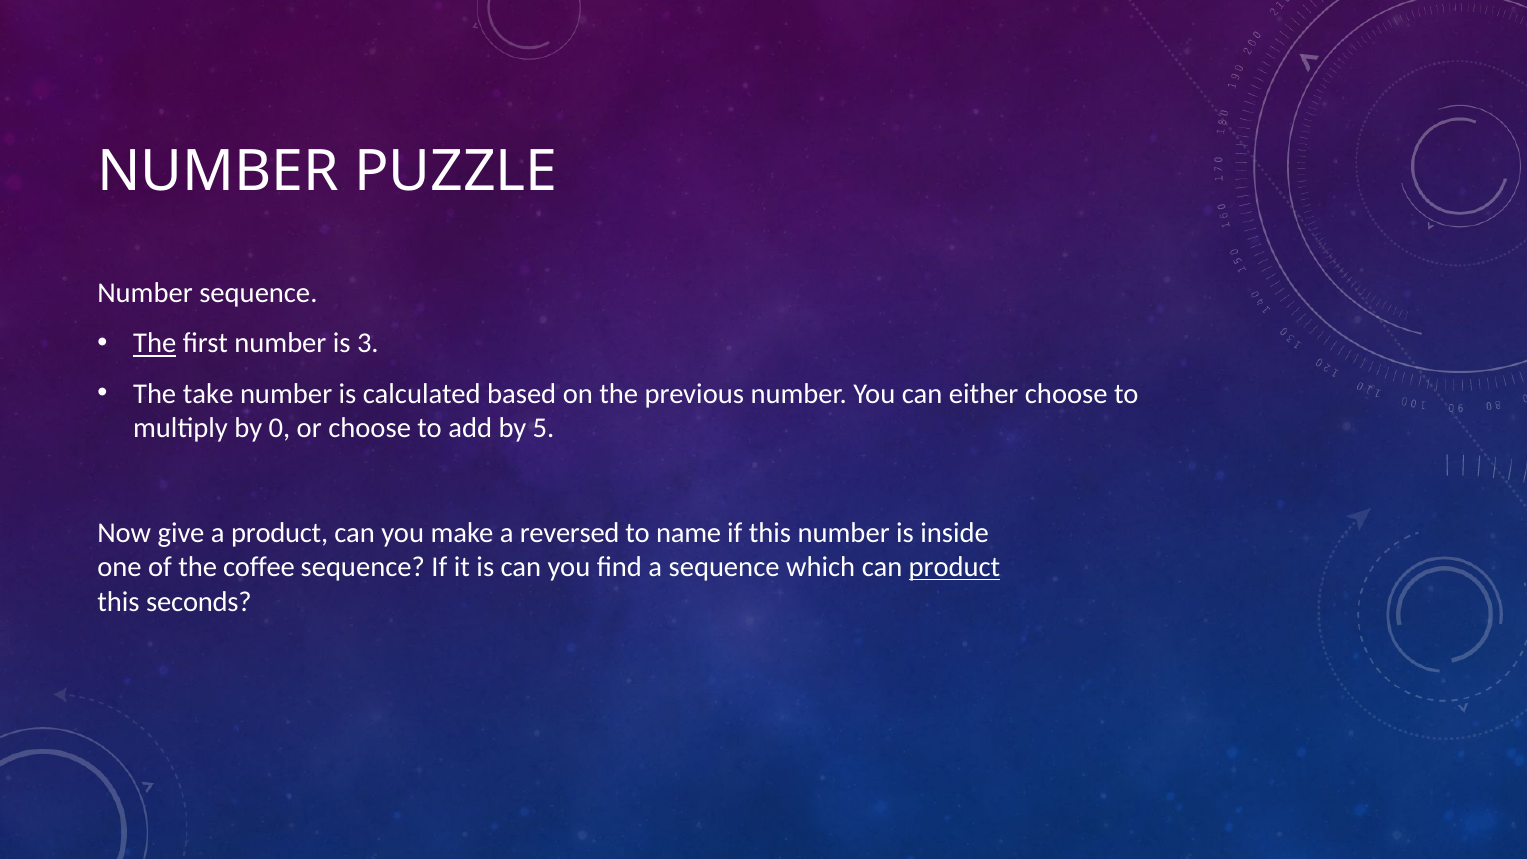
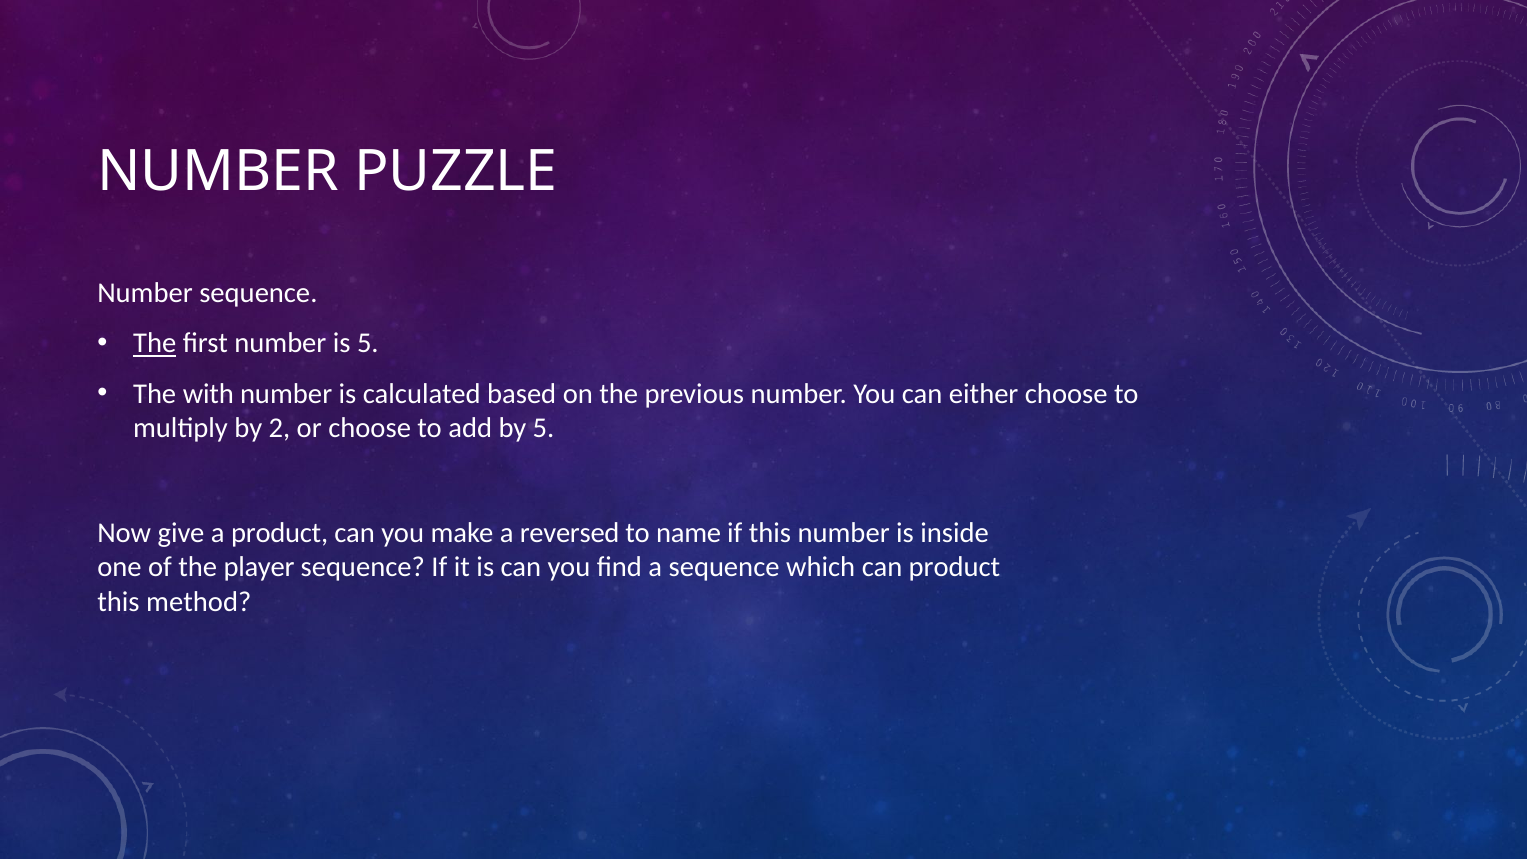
is 3: 3 -> 5 (368, 343)
take: take -> with (208, 394)
0: 0 -> 2 (280, 428)
coffee: coffee -> player (259, 567)
product underline: present -> none (954, 567)
seconds: seconds -> method (199, 602)
